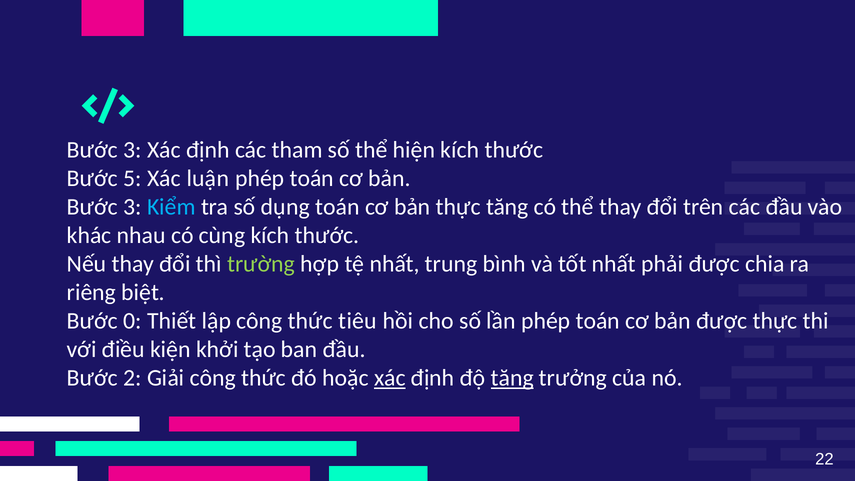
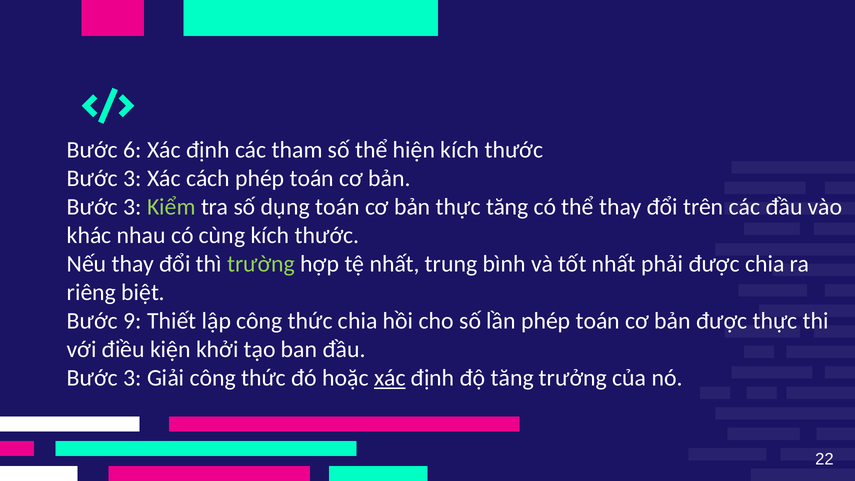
3: 3 -> 6 (132, 150)
5: 5 -> 3 (132, 178)
luận: luận -> cách (208, 178)
Kiểm colour: light blue -> light green (171, 207)
0: 0 -> 9 (132, 321)
thức tiêu: tiêu -> chia (358, 321)
2: 2 -> 3 (132, 378)
tăng underline: present -> none (512, 378)
